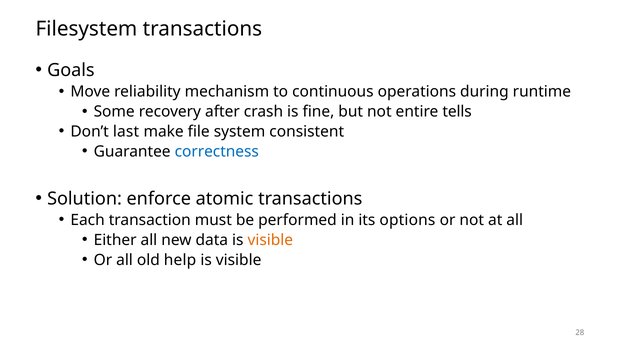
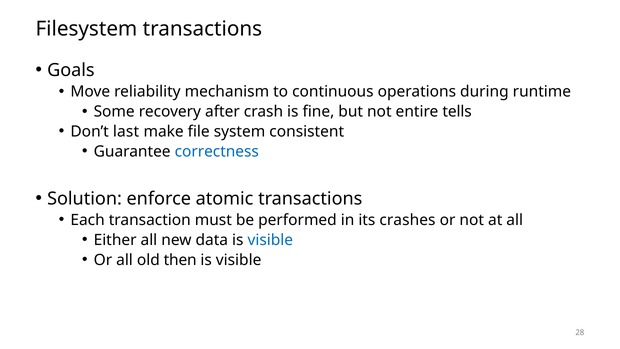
options: options -> crashes (407, 220)
visible colour: orange -> blue (270, 240)
help: help -> then (180, 260)
